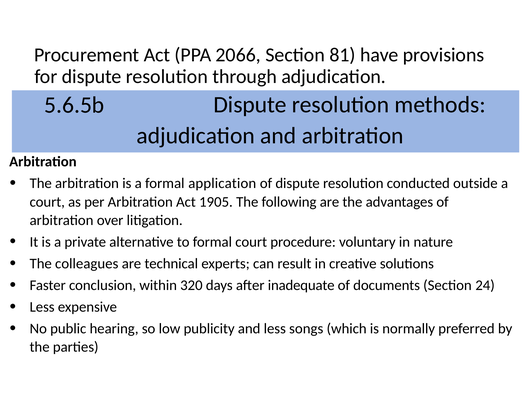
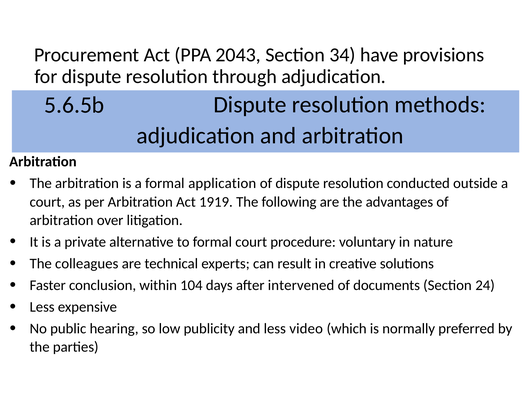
2066: 2066 -> 2043 (238, 55)
81: 81 -> 34 (342, 55)
1905: 1905 -> 1919 (216, 202)
320: 320 -> 104 (191, 286)
inadequate: inadequate -> intervened (301, 286)
songs: songs -> video (306, 329)
